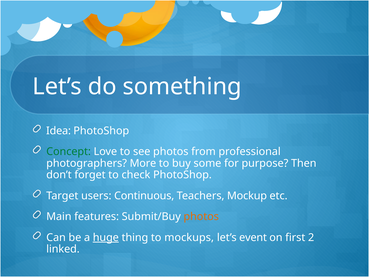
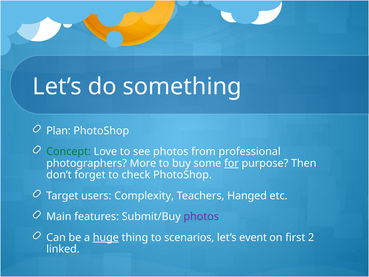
Idea: Idea -> Plan (59, 131)
for underline: none -> present (231, 163)
Continuous: Continuous -> Complexity (144, 196)
Mockup: Mockup -> Hanged (247, 196)
photos colour: orange -> purple (201, 216)
mockups: mockups -> scenarios (189, 237)
